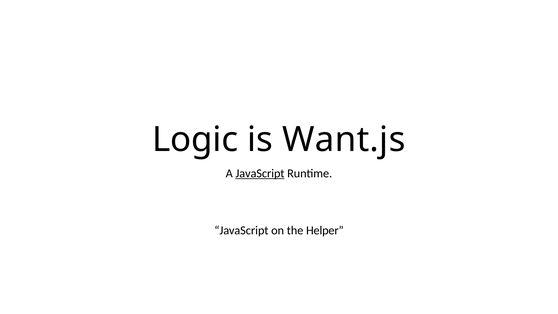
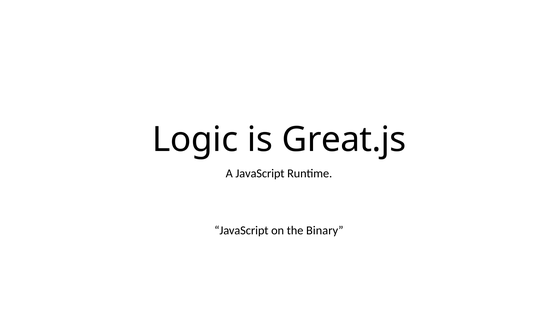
Want.js: Want.js -> Great.js (344, 139)
JavaScript underline: present -> none (260, 173)
Helper: Helper -> Binary (325, 230)
